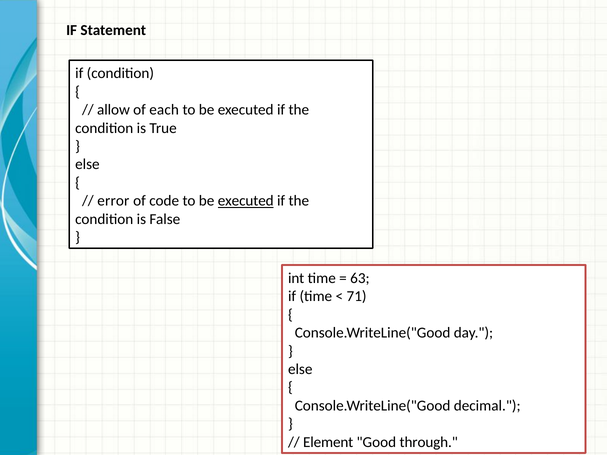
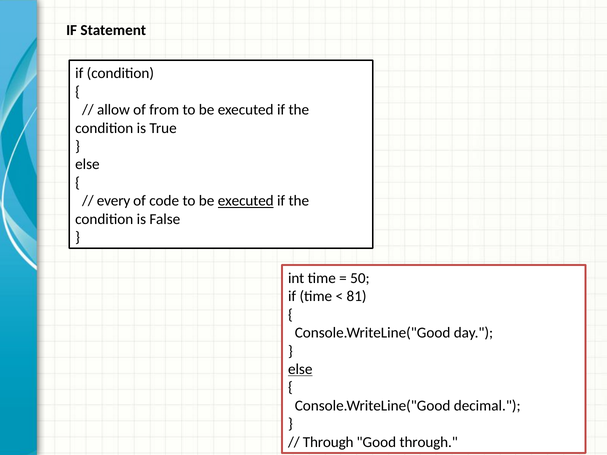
each: each -> from (164, 110)
error: error -> every (114, 201)
63: 63 -> 50 (360, 278)
71: 71 -> 81 (357, 297)
else underline: none -> present (300, 369)
Element: Element -> Through (328, 442)
